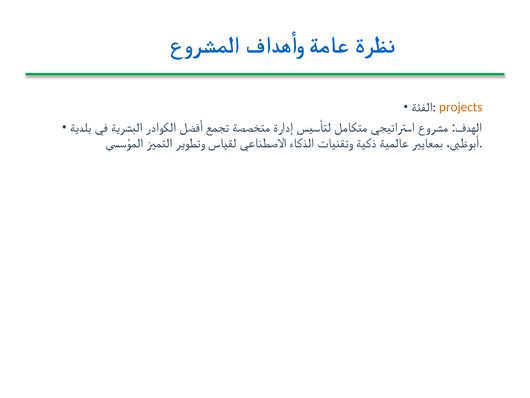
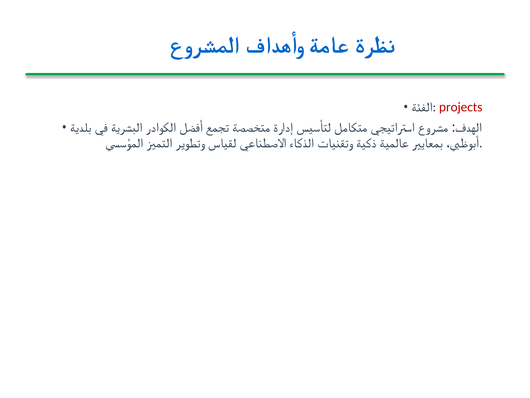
projects colour: orange -> red (461, 107)
